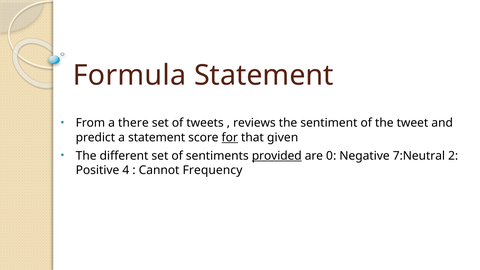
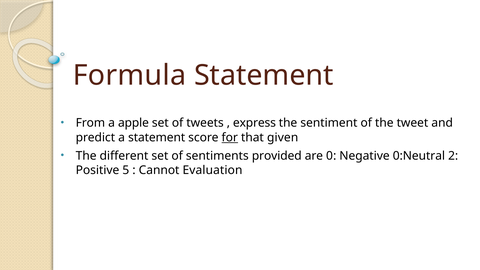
there: there -> apple (133, 123)
reviews: reviews -> express (254, 123)
provided underline: present -> none (277, 156)
7:Neutral: 7:Neutral -> 0:Neutral (419, 156)
4: 4 -> 5 (126, 170)
Frequency: Frequency -> Evaluation (212, 170)
